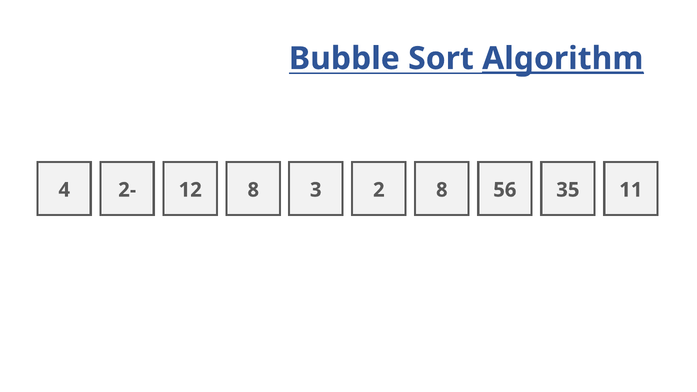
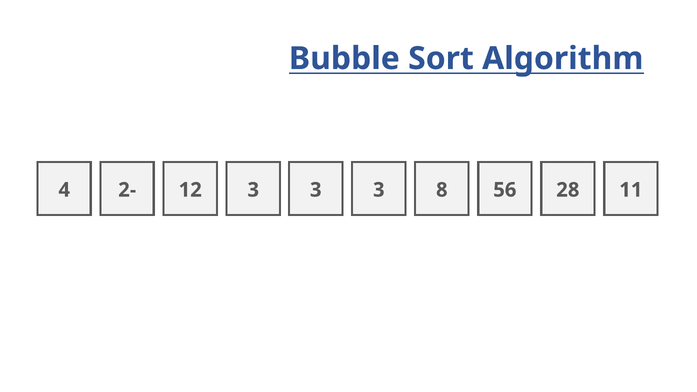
Algorithm underline: present -> none (563, 59)
12 8: 8 -> 3 (253, 190)
2: 2 -> 3 (379, 190)
35: 35 -> 28 (568, 190)
